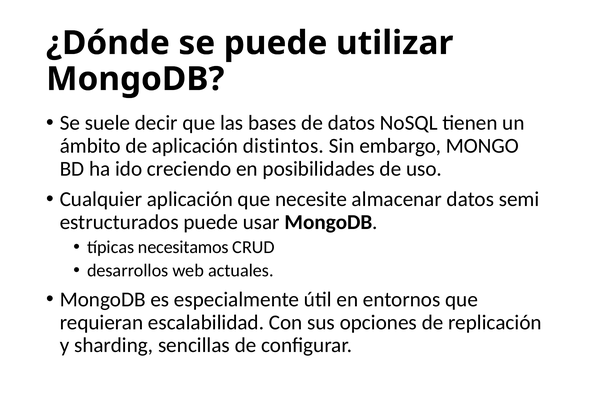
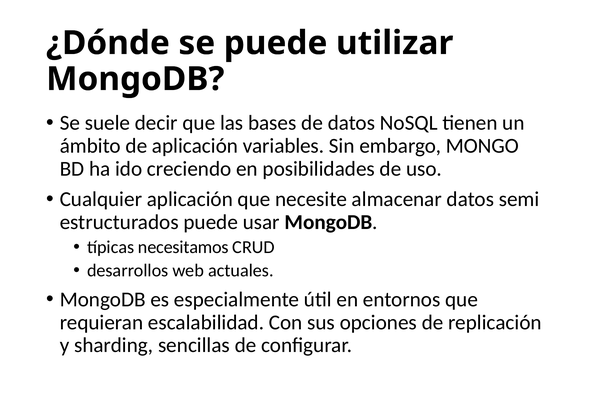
distintos: distintos -> variables (283, 146)
